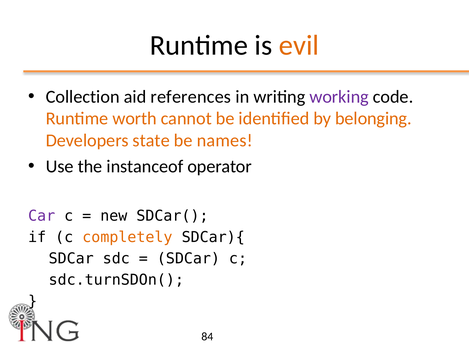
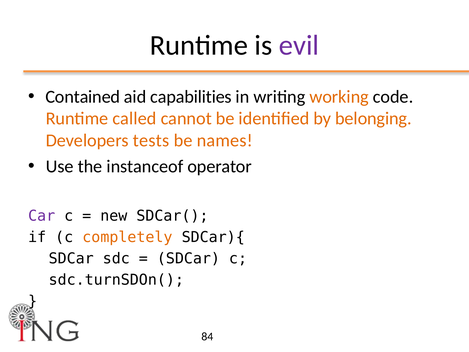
evil colour: orange -> purple (299, 45)
Collection: Collection -> Contained (83, 97)
references: references -> capabilities (191, 97)
working colour: purple -> orange (339, 97)
worth: worth -> called (134, 119)
state: state -> tests (151, 140)
